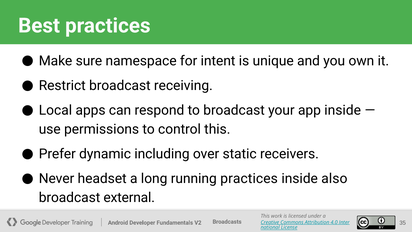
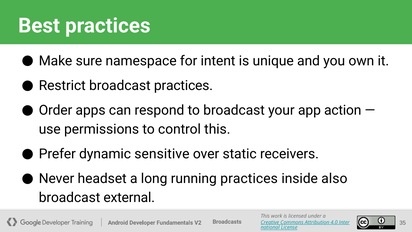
broadcast receiving: receiving -> practices (183, 86)
Local: Local -> Order (56, 110)
app inside: inside -> action (343, 110)
including: including -> sensitive (162, 154)
